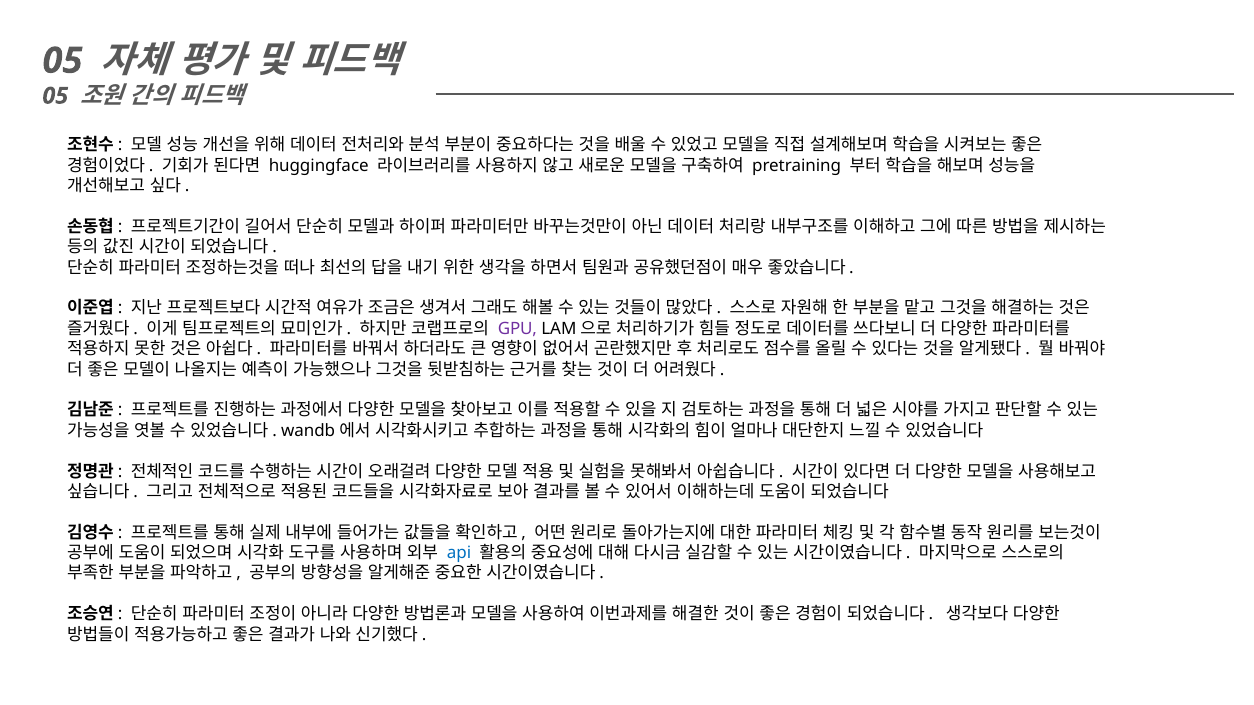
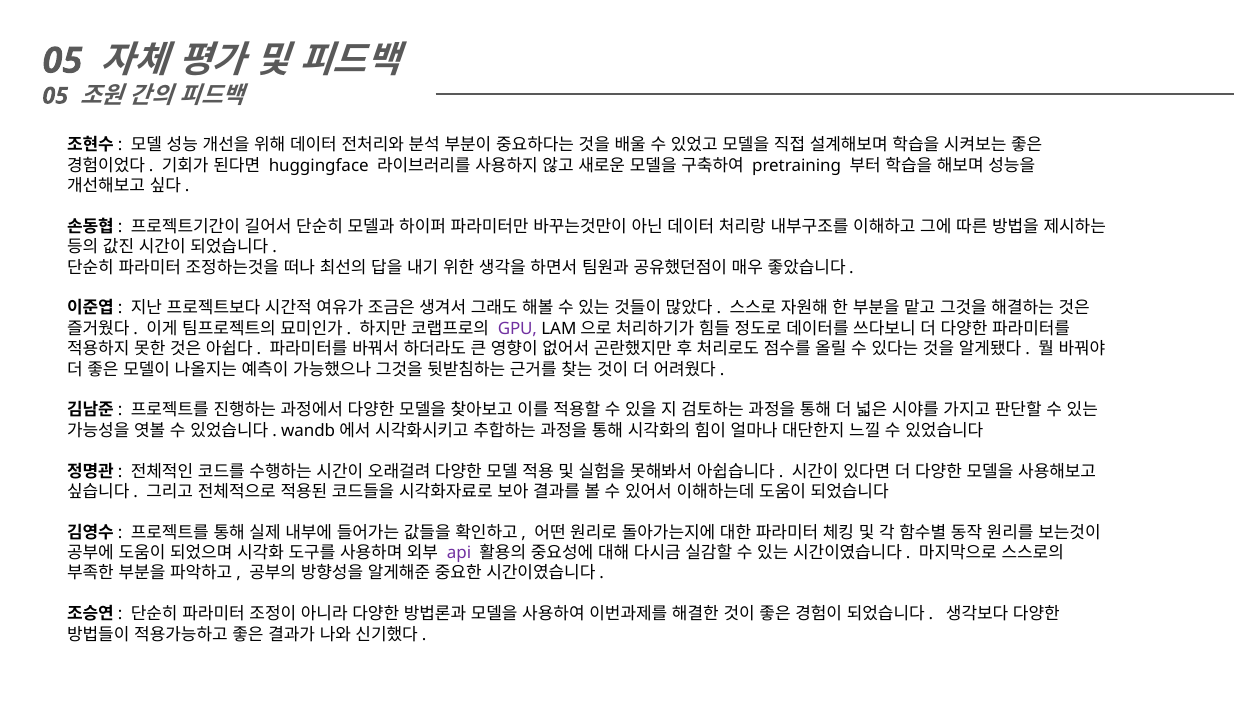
api colour: blue -> purple (459, 553)
